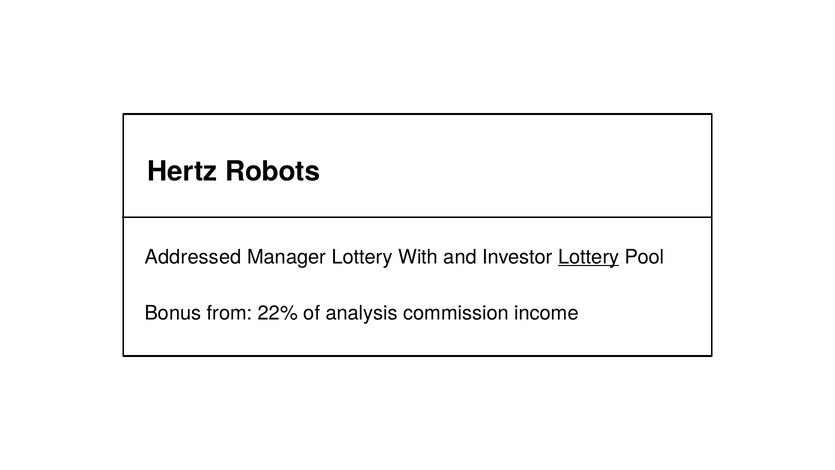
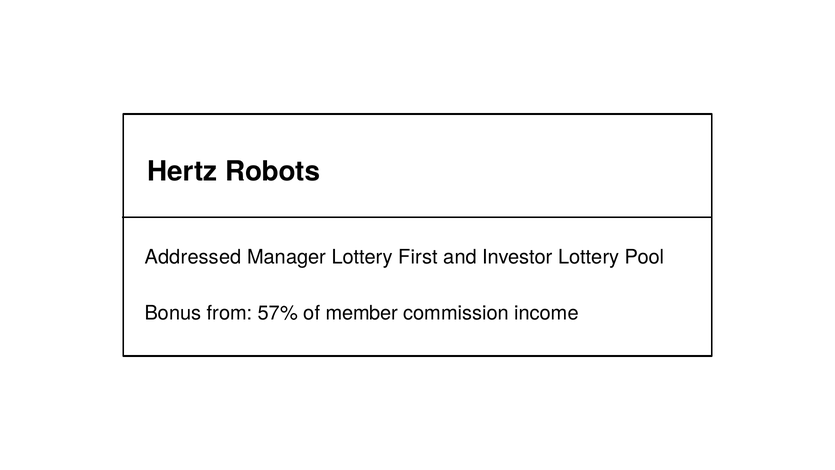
With: With -> First (418, 257)
Lottery underline: present -> none (589, 257)
22%: 22% -> 57% (278, 313)
analysis: analysis -> member (362, 313)
